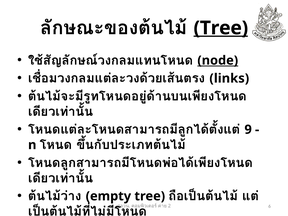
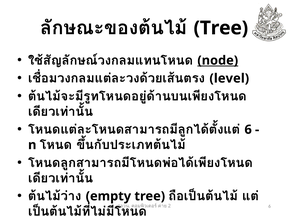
Tree underline: present -> none (221, 28)
links: links -> level (229, 78)
9: 9 -> 6 (248, 130)
